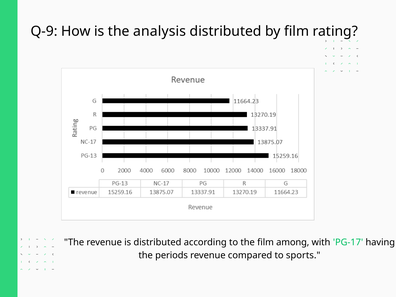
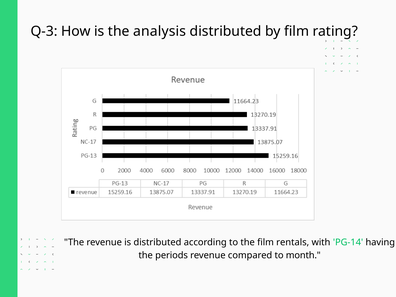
Q-9: Q-9 -> Q-3 (44, 31)
among: among -> rentals (293, 242)
PG-17: PG-17 -> PG-14 (348, 242)
sports: sports -> month (303, 255)
